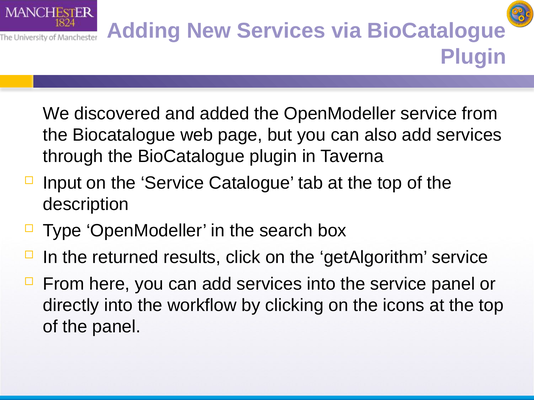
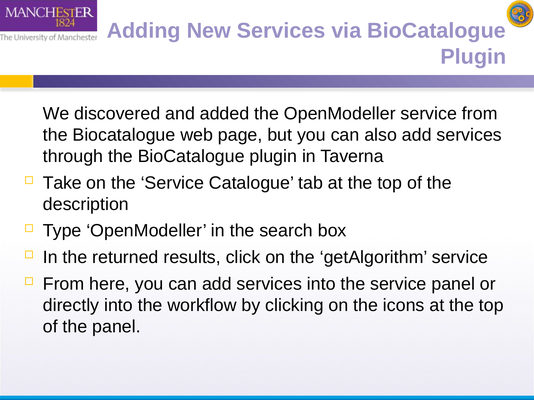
Input: Input -> Take (62, 183)
